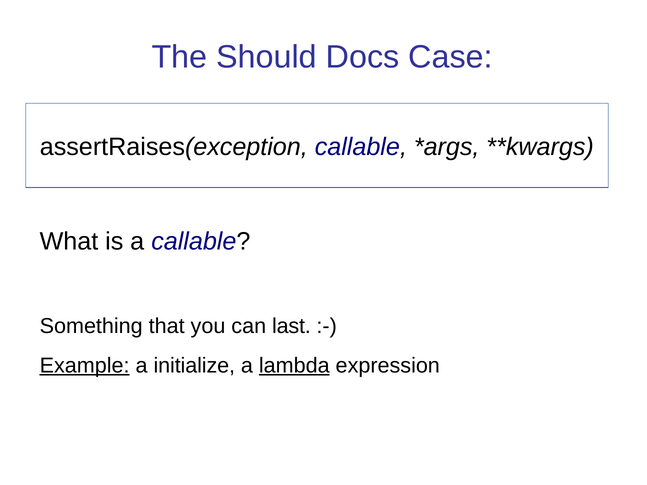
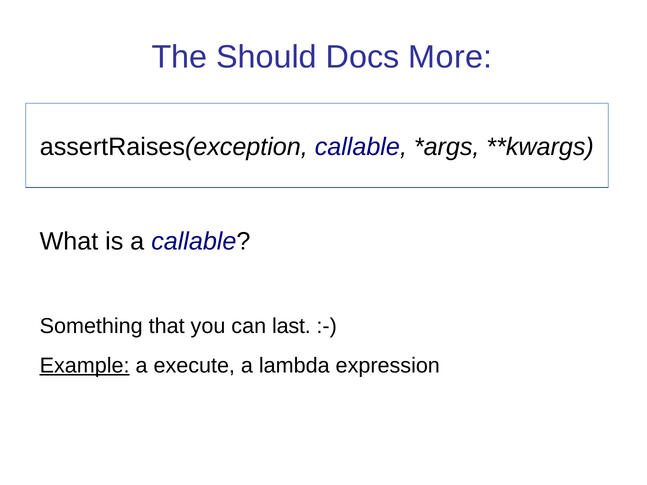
Case: Case -> More (450, 57)
initialize: initialize -> execute (194, 366)
lambda underline: present -> none (294, 366)
